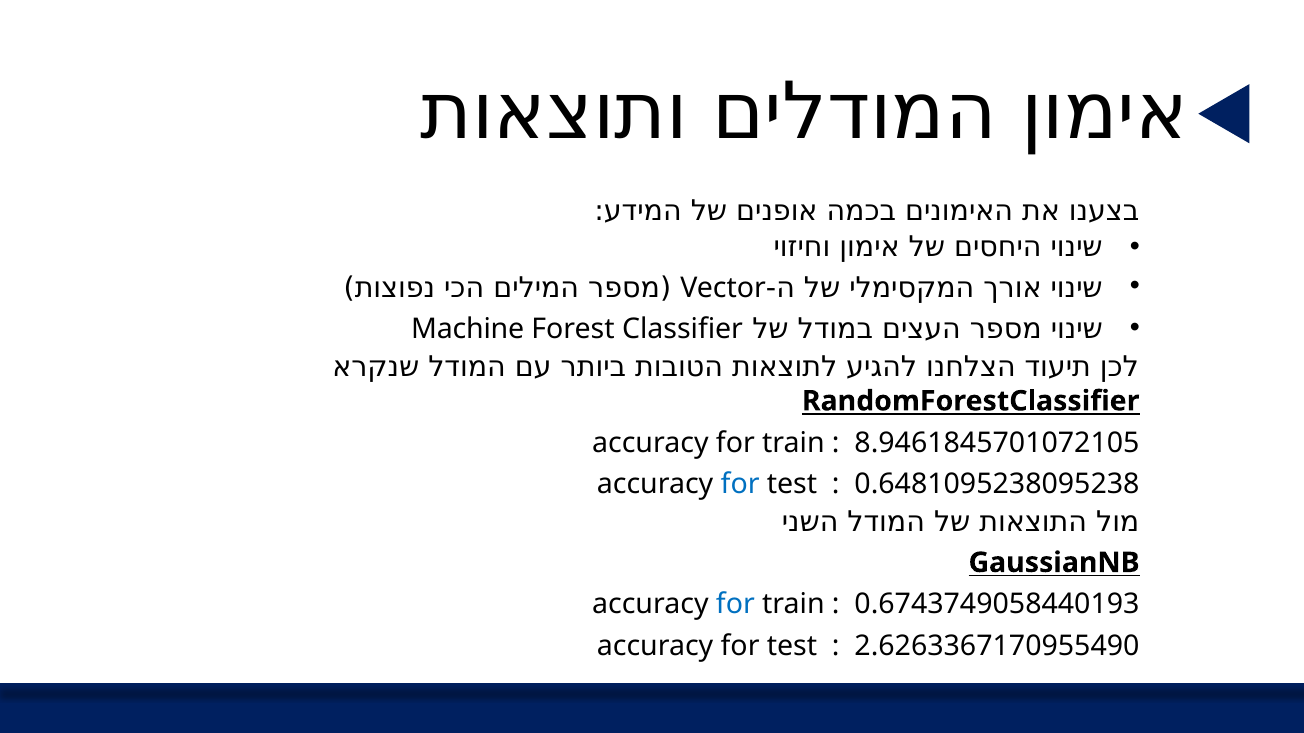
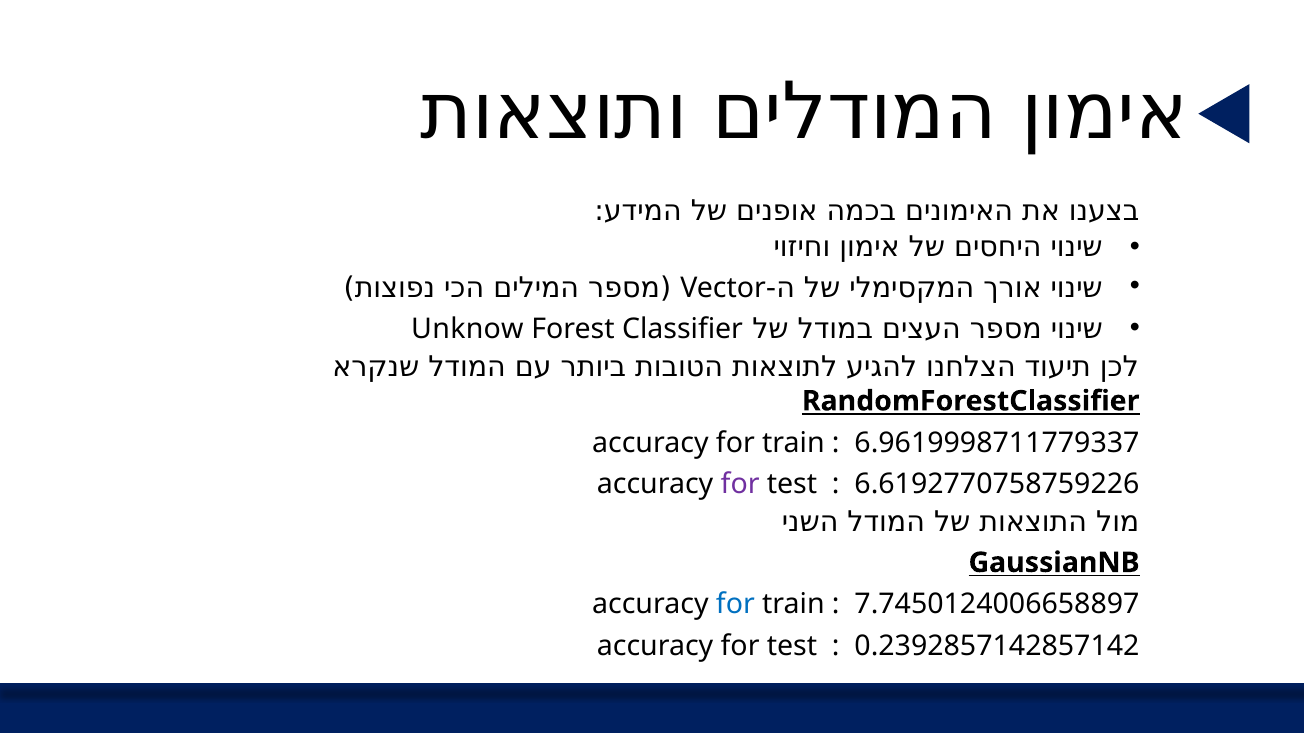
Machine: Machine -> Unknow (467, 330)
8.9461845701072105: 8.9461845701072105 -> 6.9619998711779337 (997, 443)
for colour: blue -> purple (740, 485)
0.6481095238095238: 0.6481095238095238 -> 6.6192770758759226 (997, 485)
0.6743749058440193: 0.6743749058440193 -> 7.7450124006658897 (997, 605)
2.6263367170955490: 2.6263367170955490 -> 0.2392857142857142 (997, 646)
